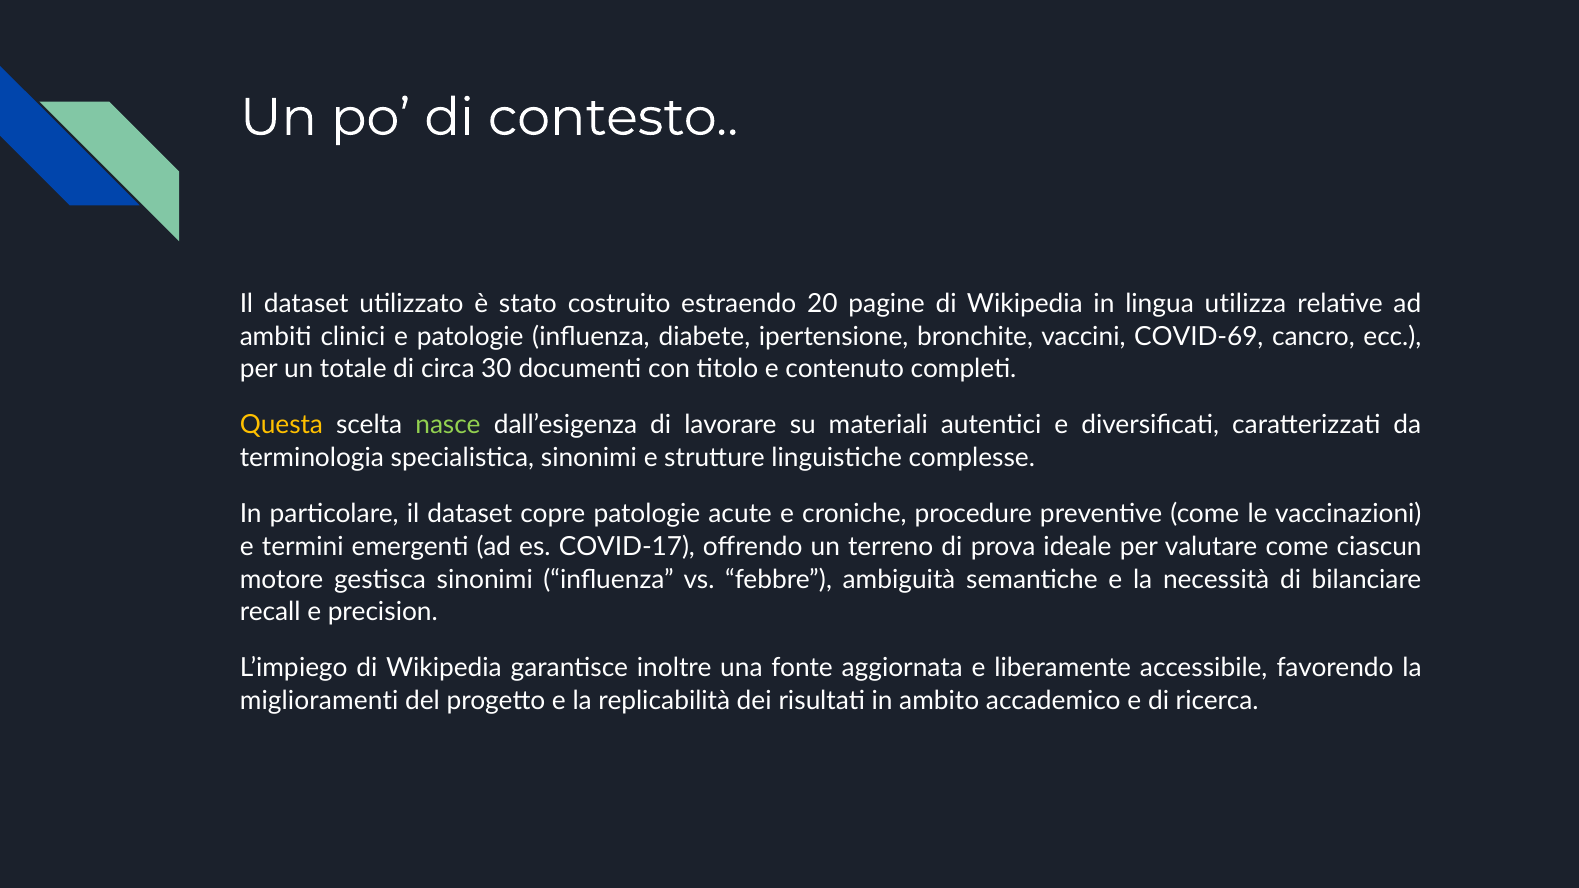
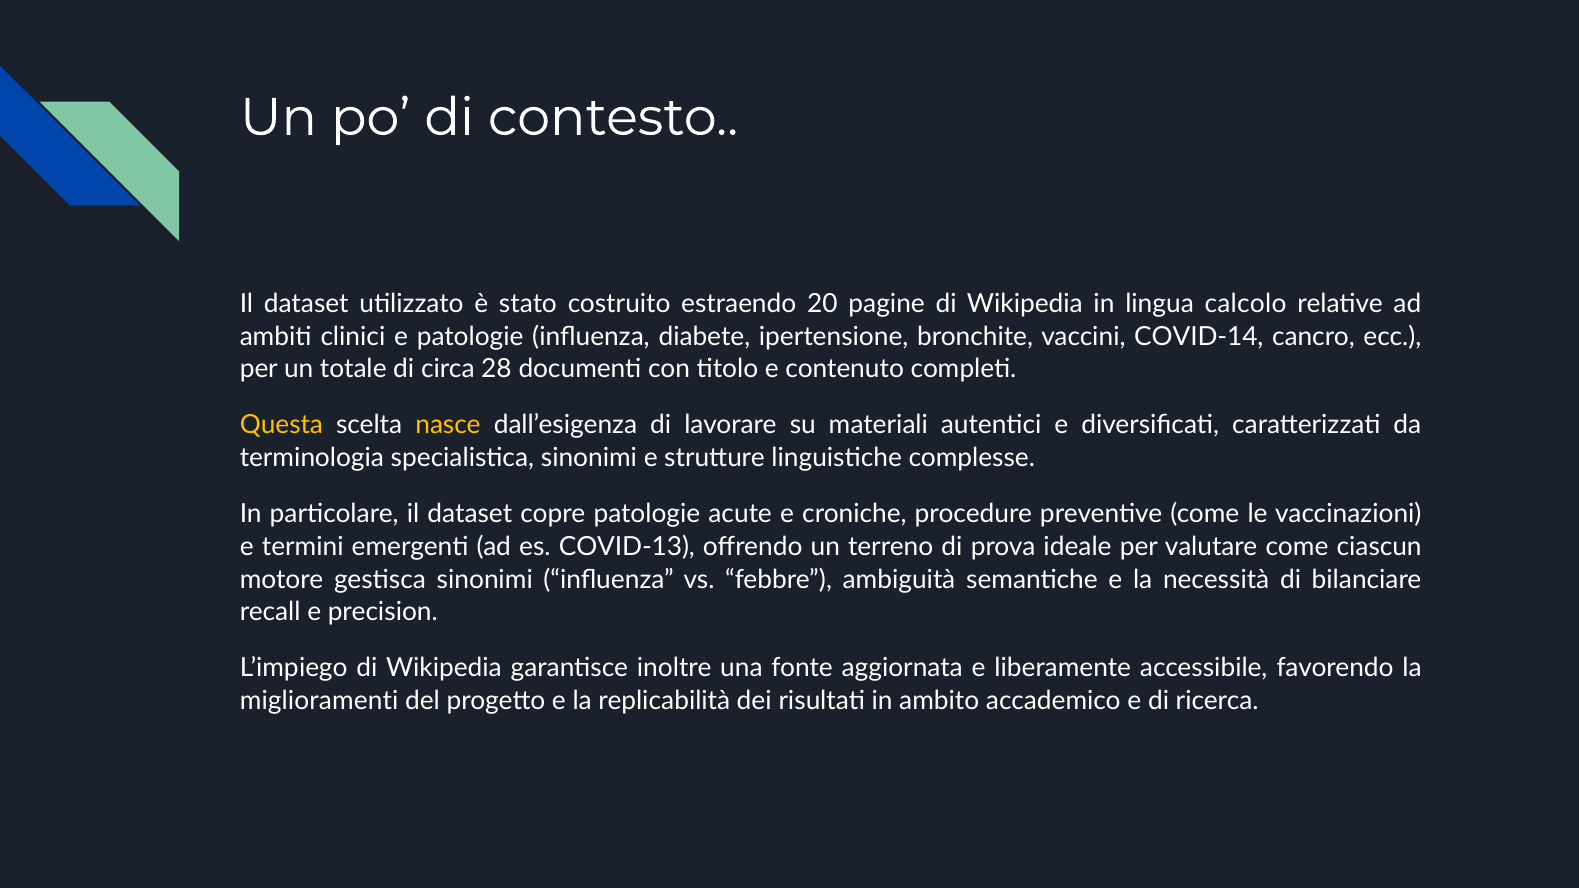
utilizza: utilizza -> calcolo (1246, 304)
COVID-69: COVID-69 -> COVID-14 (1199, 336)
30: 30 -> 28 (496, 369)
nasce colour: light green -> yellow (448, 425)
COVID-17: COVID-17 -> COVID-13 (627, 547)
